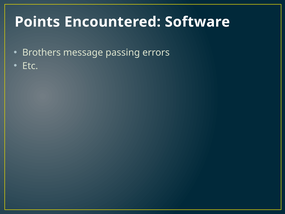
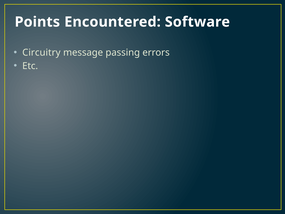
Brothers: Brothers -> Circuitry (41, 53)
